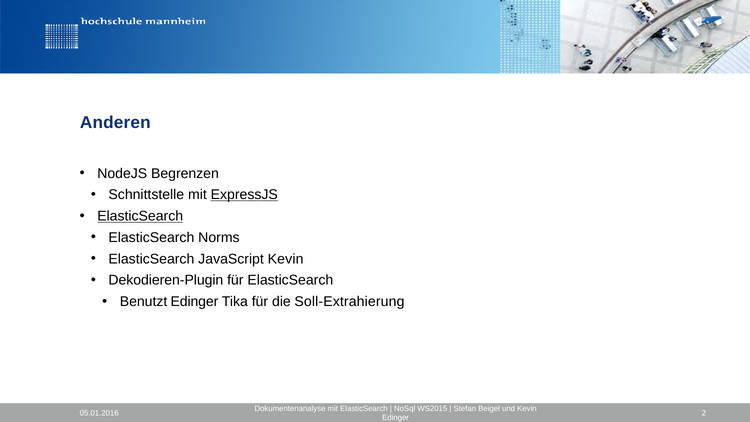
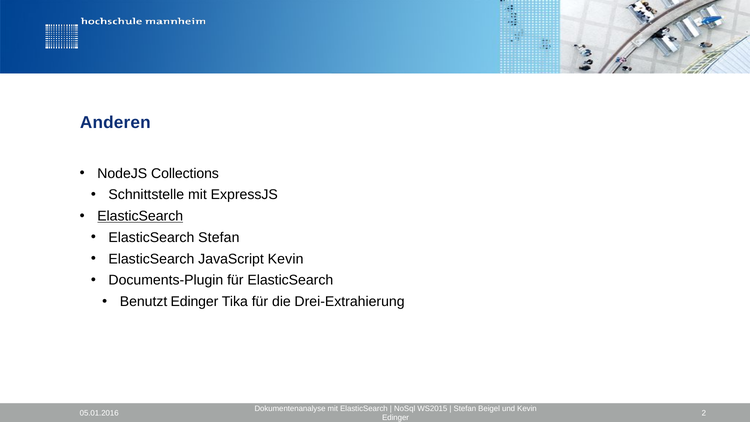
Begrenzen: Begrenzen -> Collections (185, 173)
ExpressJS underline: present -> none (244, 195)
ElasticSearch Norms: Norms -> Stefan (219, 237)
Dekodieren-Plugin: Dekodieren-Plugin -> Documents-Plugin (166, 280)
Soll-Extrahierung: Soll-Extrahierung -> Drei-Extrahierung (350, 302)
